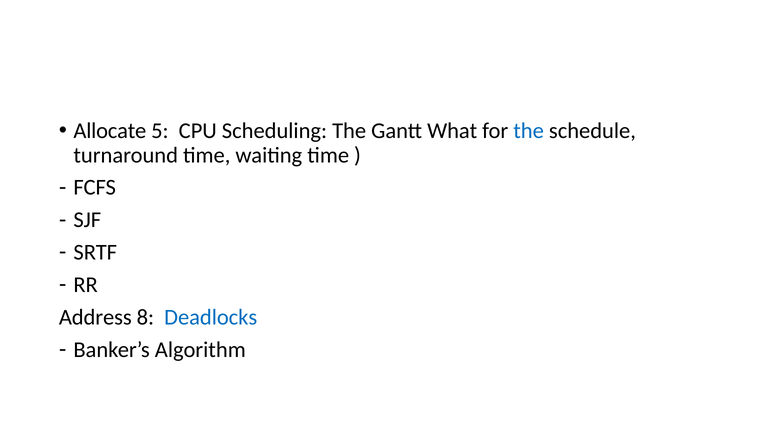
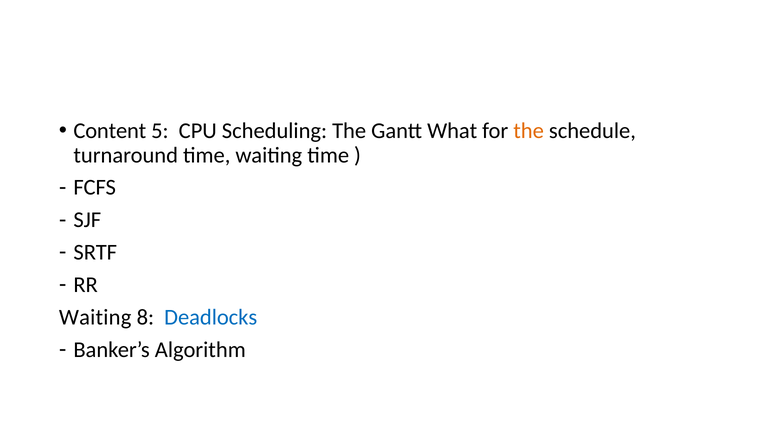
Allocate: Allocate -> Content (110, 131)
the colour: blue -> orange (529, 131)
Address: Address -> Waiting (95, 317)
